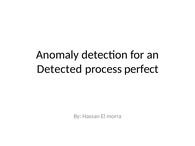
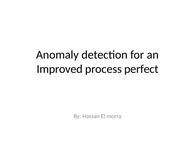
Detected: Detected -> Improved (60, 69)
